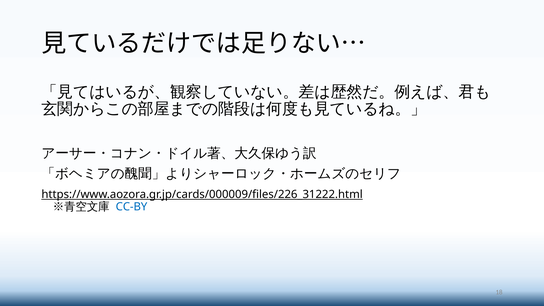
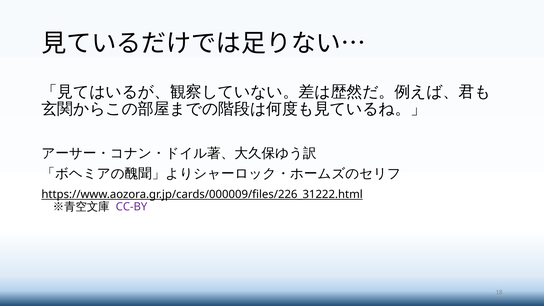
CC-BY colour: blue -> purple (132, 207)
